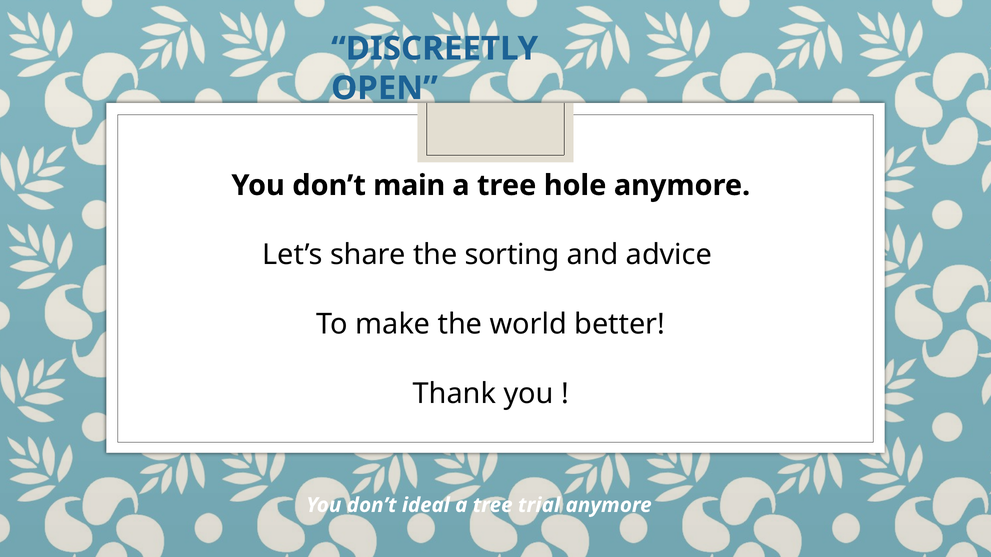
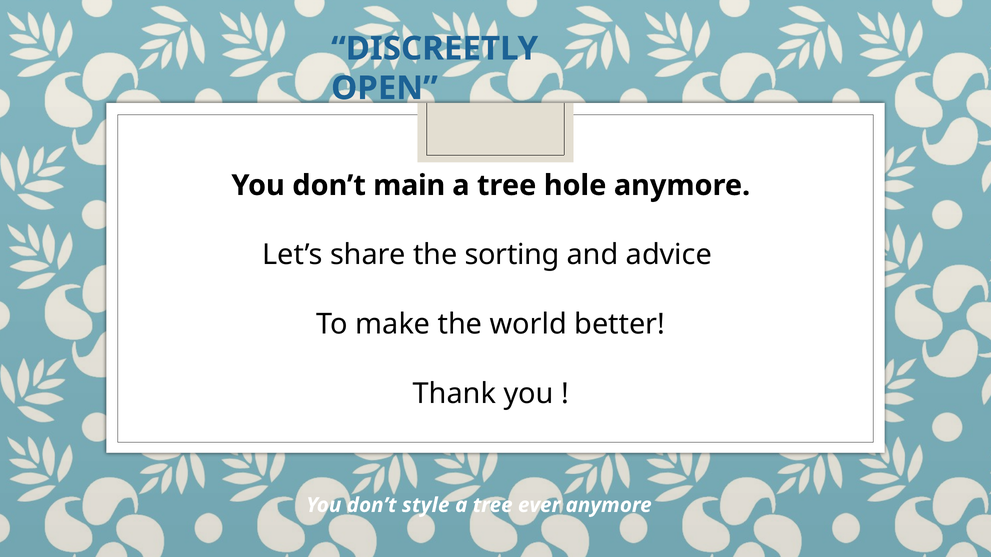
ideal: ideal -> style (426, 506)
trial: trial -> ever (539, 506)
